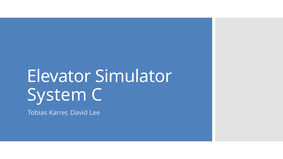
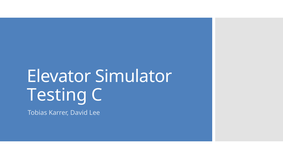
System: System -> Testing (57, 95)
